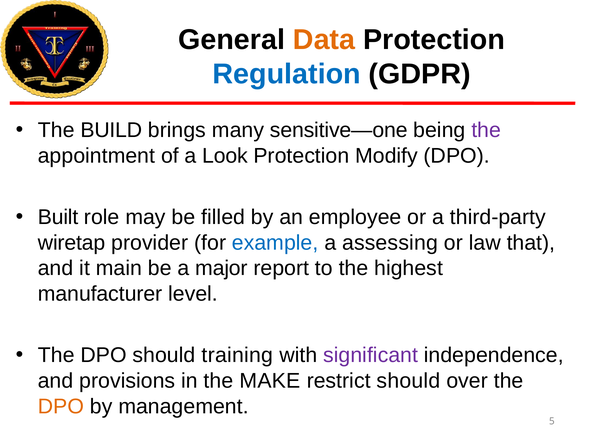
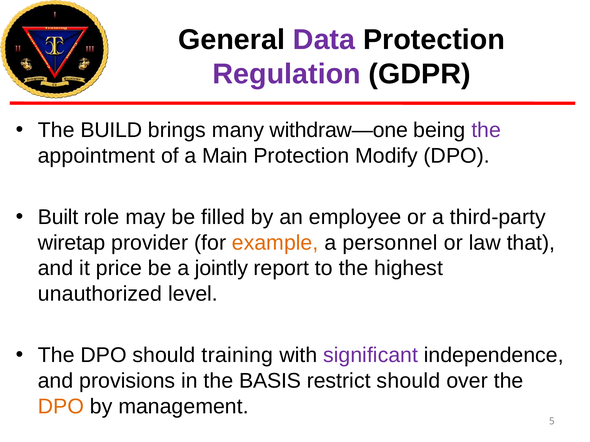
Data colour: orange -> purple (324, 40)
Regulation colour: blue -> purple (287, 74)
sensitive—one: sensitive—one -> withdraw—one (339, 130)
Look: Look -> Main (225, 156)
example colour: blue -> orange (275, 243)
assessing: assessing -> personnel (390, 243)
main: main -> price (119, 269)
major: major -> jointly (222, 269)
manufacturer: manufacturer -> unauthorized (100, 294)
MAKE: MAKE -> BASIS (270, 381)
